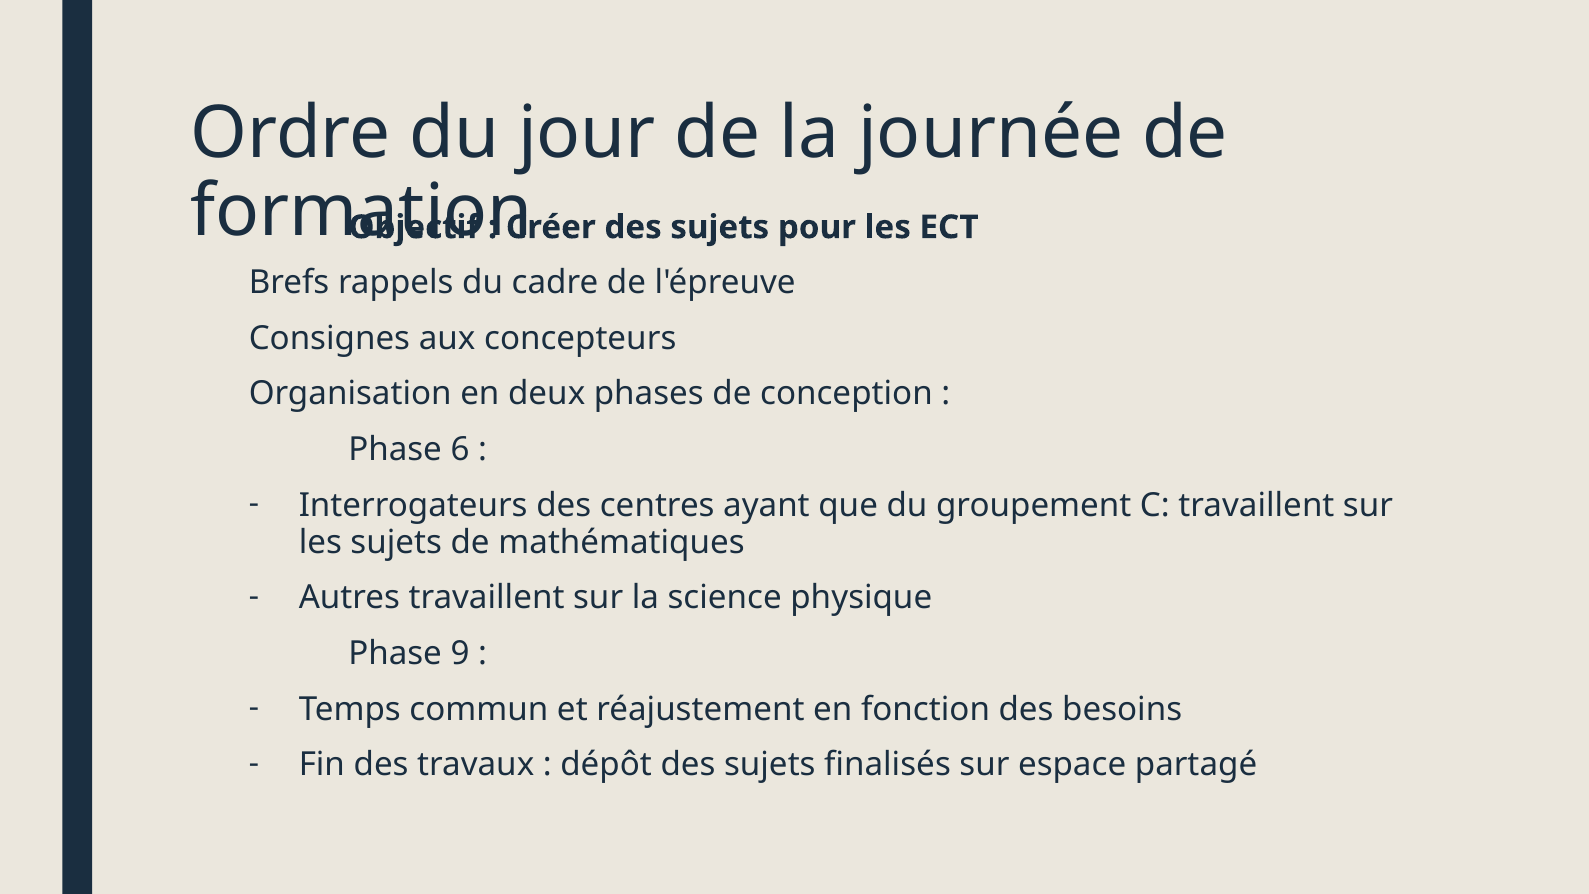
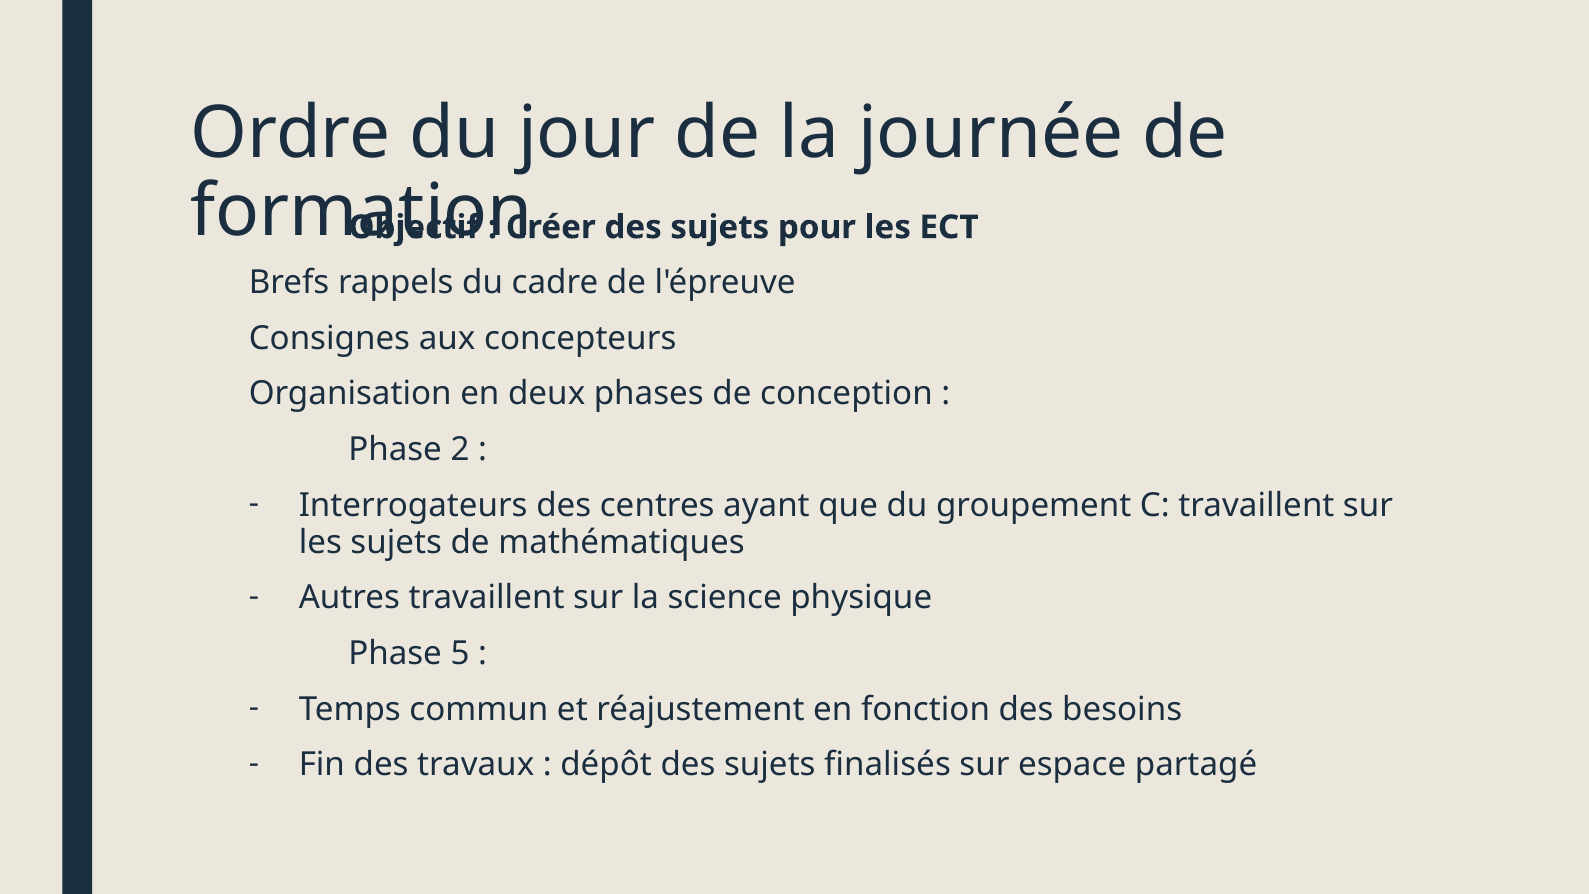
6: 6 -> 2 (460, 449)
9: 9 -> 5 (460, 653)
